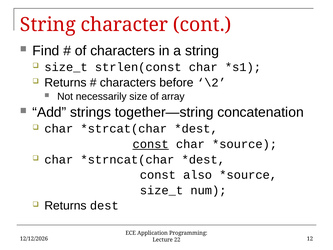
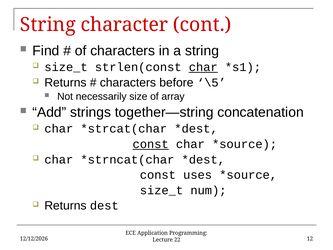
char underline: none -> present (203, 67)
\2: \2 -> \5 (211, 82)
also: also -> uses (198, 175)
